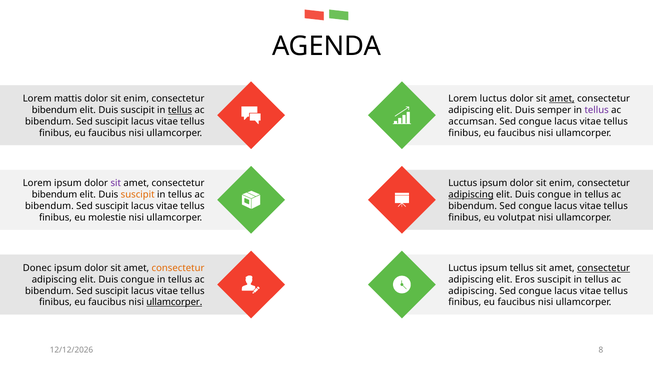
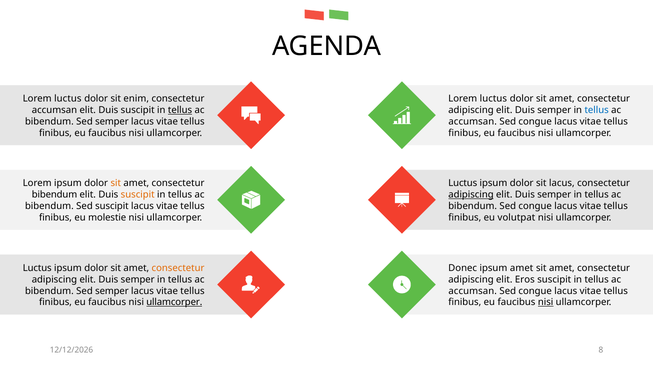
mattis: mattis -> luctus (68, 99)
amet underline: present -> none (562, 99)
bibendum: bibendum -> accumsan (54, 110)
tellus colour: purple -> blue (597, 110)
suscipit: suscipit -> semper (112, 122)
sit colour: purple -> orange (116, 183)
ipsum dolor sit enim: enim -> lacus (562, 183)
congue: congue -> semper (554, 195)
Donec: Donec -> Luctus (37, 268)
Luctus: Luctus -> Donec (463, 268)
ipsum tellus: tellus -> amet (522, 268)
consectetur underline: present -> none (604, 268)
congue: congue -> semper (138, 280)
suscipit: suscipit -> semper (112, 291)
adipiscing: adipiscing -> accumsan (473, 291)
nisi underline: none -> present (546, 303)
